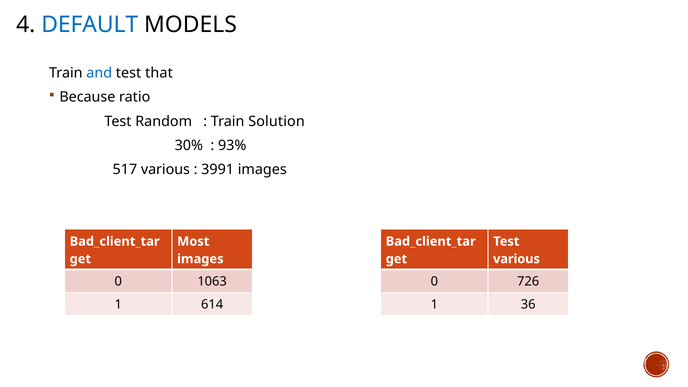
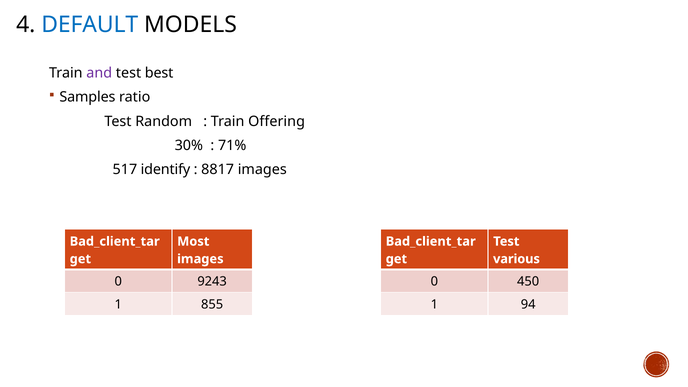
and colour: blue -> purple (99, 73)
that: that -> best (159, 73)
Because: Because -> Samples (87, 97)
Solution: Solution -> Offering (277, 121)
93%: 93% -> 71% (232, 145)
517 various: various -> identify (165, 169)
3991: 3991 -> 8817 (218, 169)
1063: 1063 -> 9243 (212, 282)
726: 726 -> 450 (528, 282)
614: 614 -> 855 (212, 304)
36: 36 -> 94 (528, 304)
